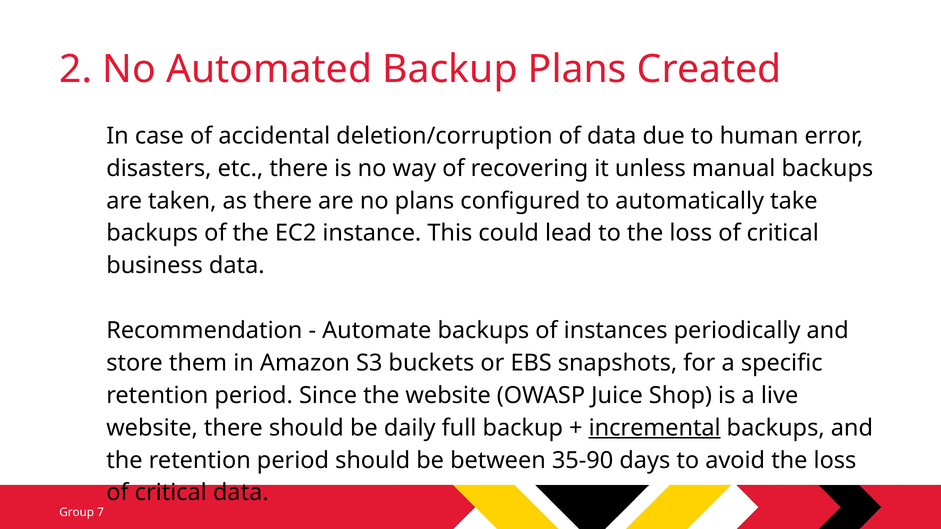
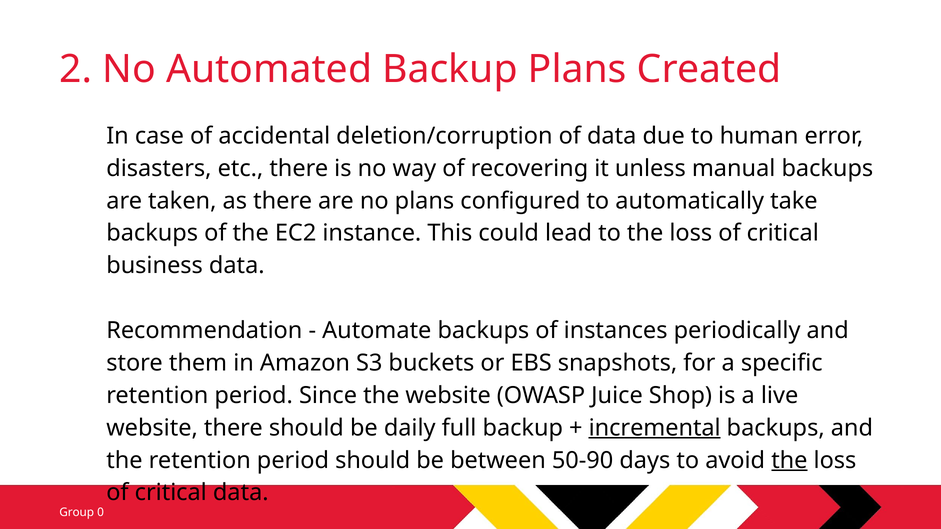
35-90: 35-90 -> 50-90 (583, 461)
the underline: none -> present (789, 461)
7: 7 -> 0 (101, 513)
